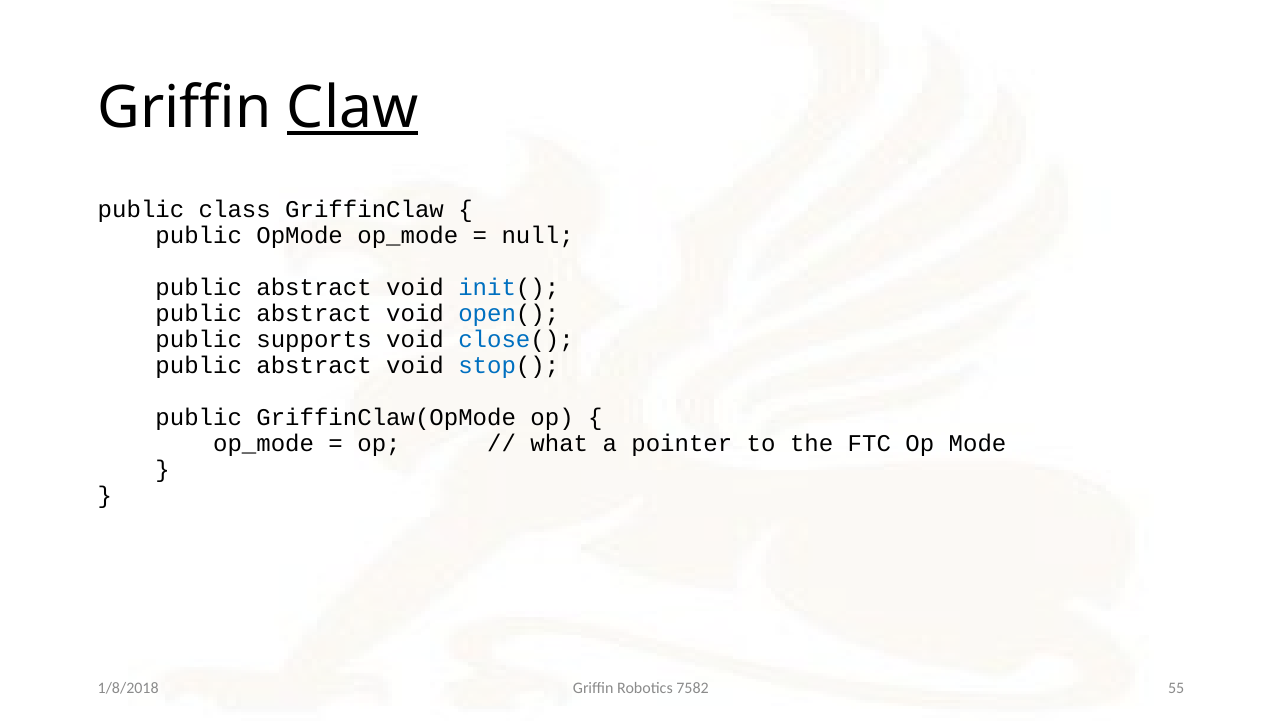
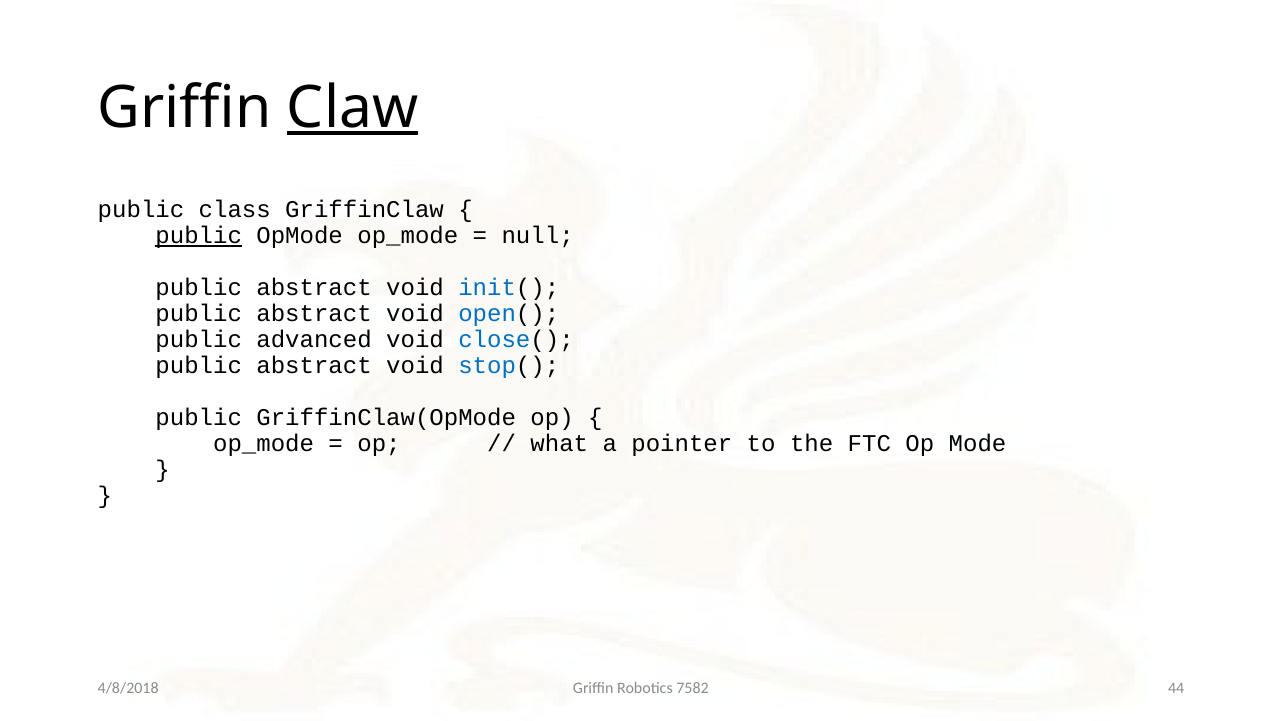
public underline: none -> present (199, 236)
supports: supports -> advanced (314, 339)
55: 55 -> 44 (1176, 689)
1/8/2018: 1/8/2018 -> 4/8/2018 (128, 689)
